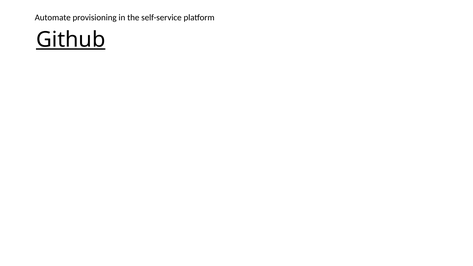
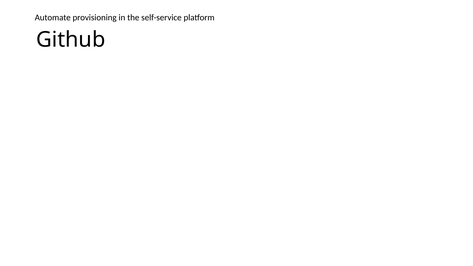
Github underline: present -> none (71, 40)
